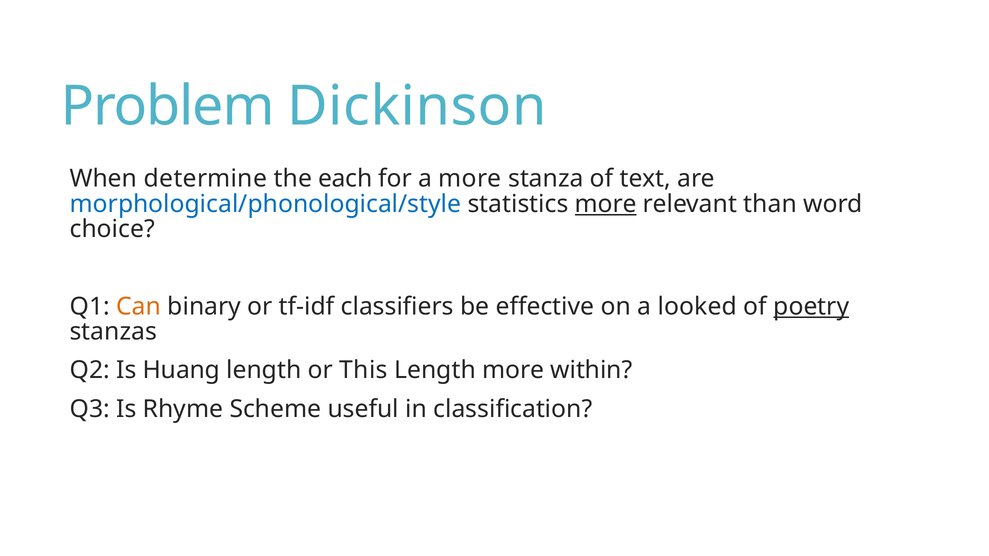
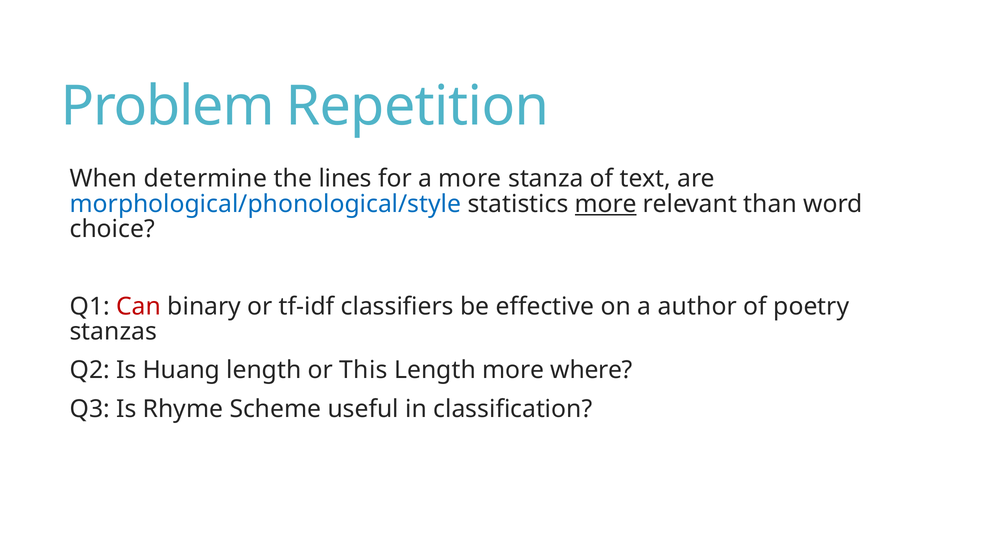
Dickinson: Dickinson -> Repetition (417, 106)
each: each -> lines (345, 179)
Can colour: orange -> red (139, 307)
looked: looked -> author (697, 307)
poetry underline: present -> none (811, 307)
within: within -> where (592, 370)
